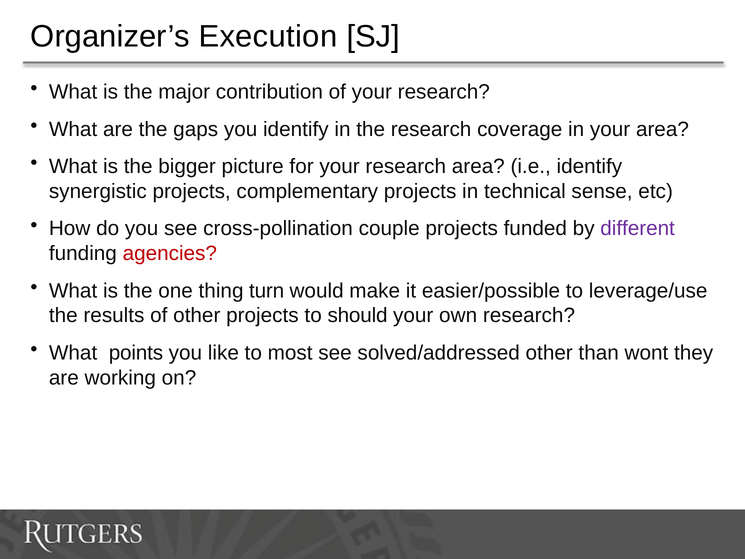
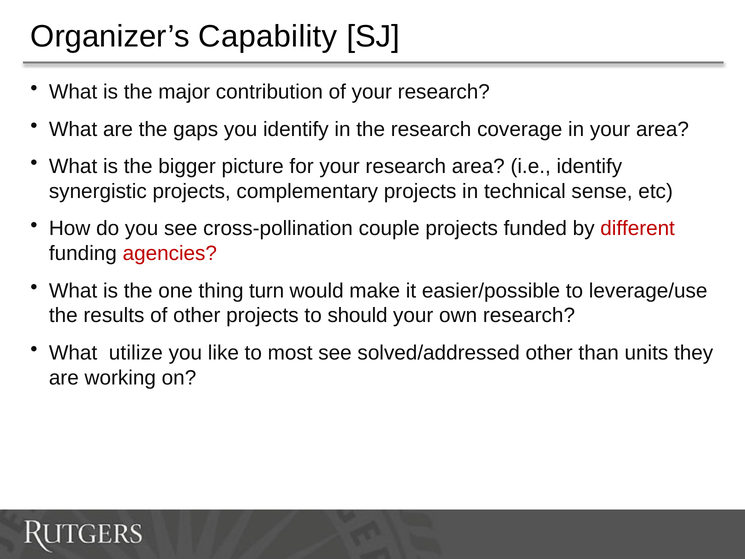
Execution: Execution -> Capability (268, 36)
different colour: purple -> red (638, 228)
points: points -> utilize (136, 353)
wont: wont -> units (646, 353)
